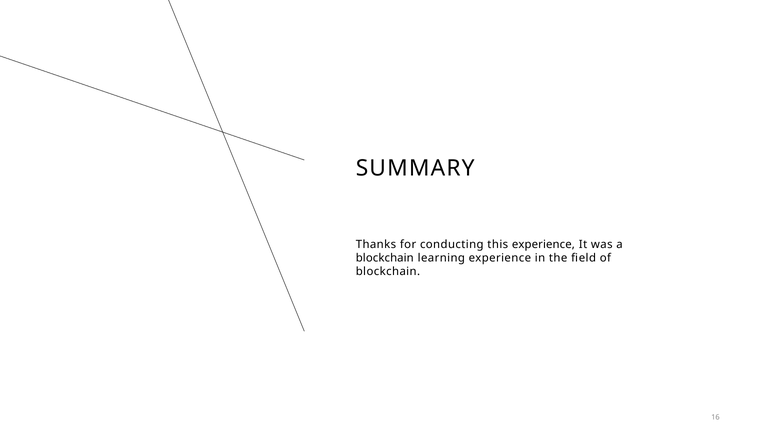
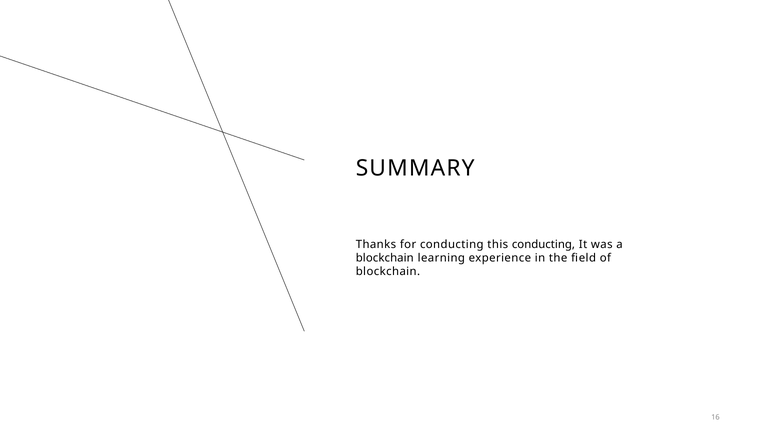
this experience: experience -> conducting (543, 244)
